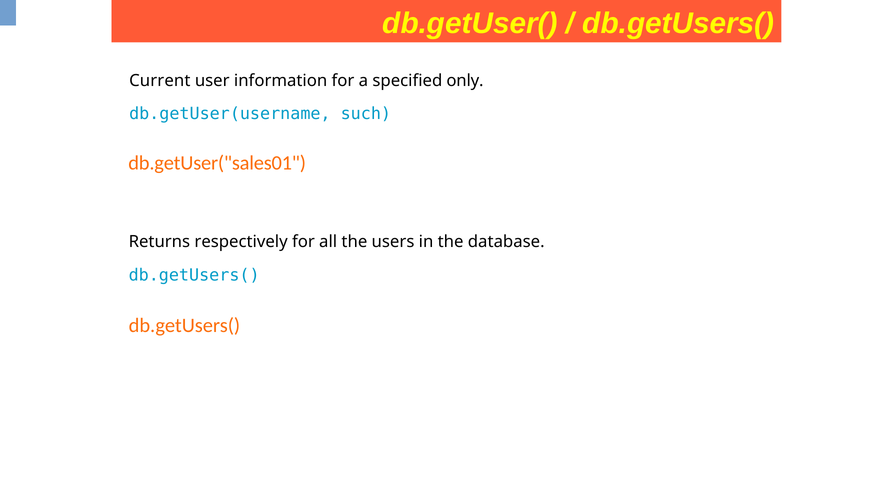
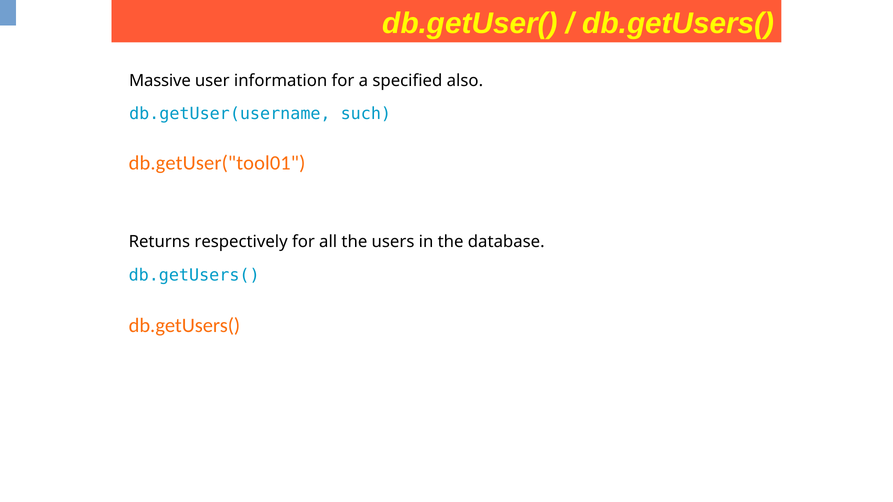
Current: Current -> Massive (160, 81)
only: only -> also (465, 81)
db.getUser("sales01: db.getUser("sales01 -> db.getUser("tool01 (217, 163)
